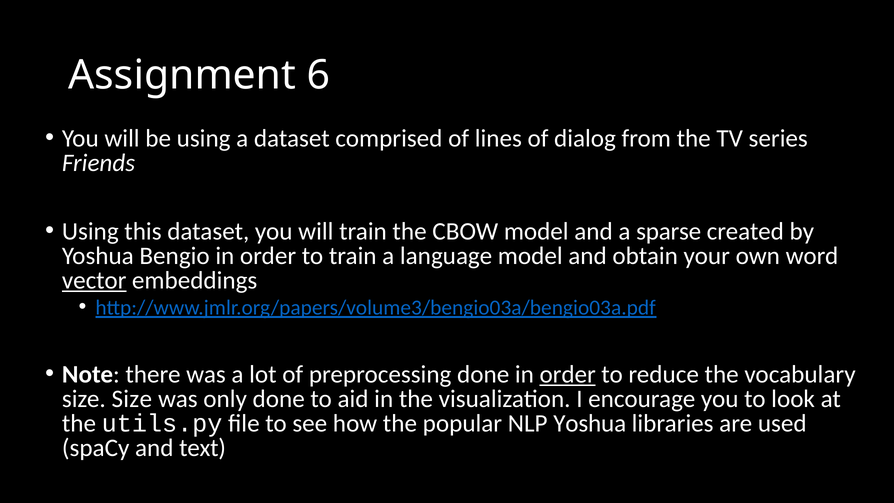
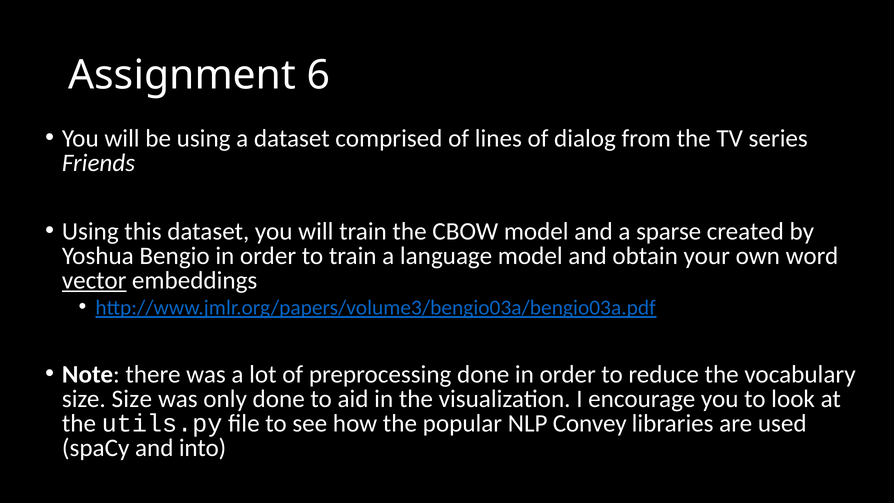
order underline: present -> none (568, 374)
NLP Yoshua: Yoshua -> Convey (590, 423)
text: text -> into (203, 448)
